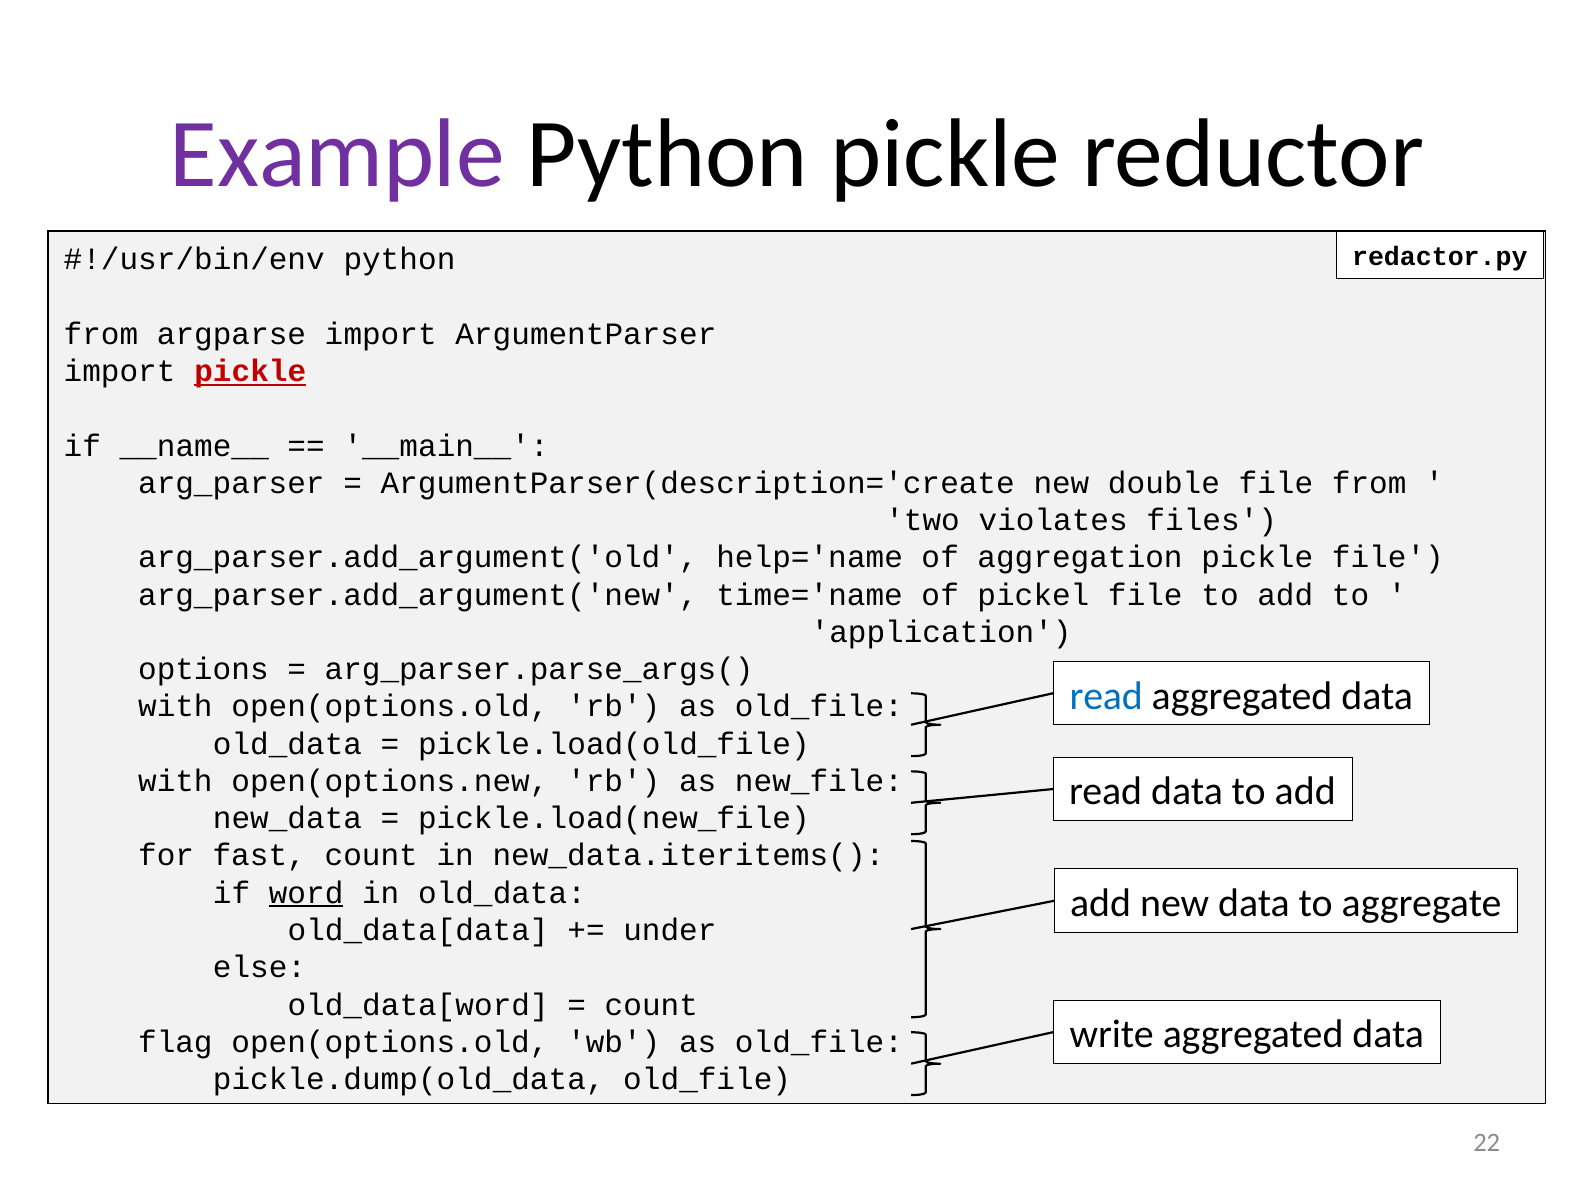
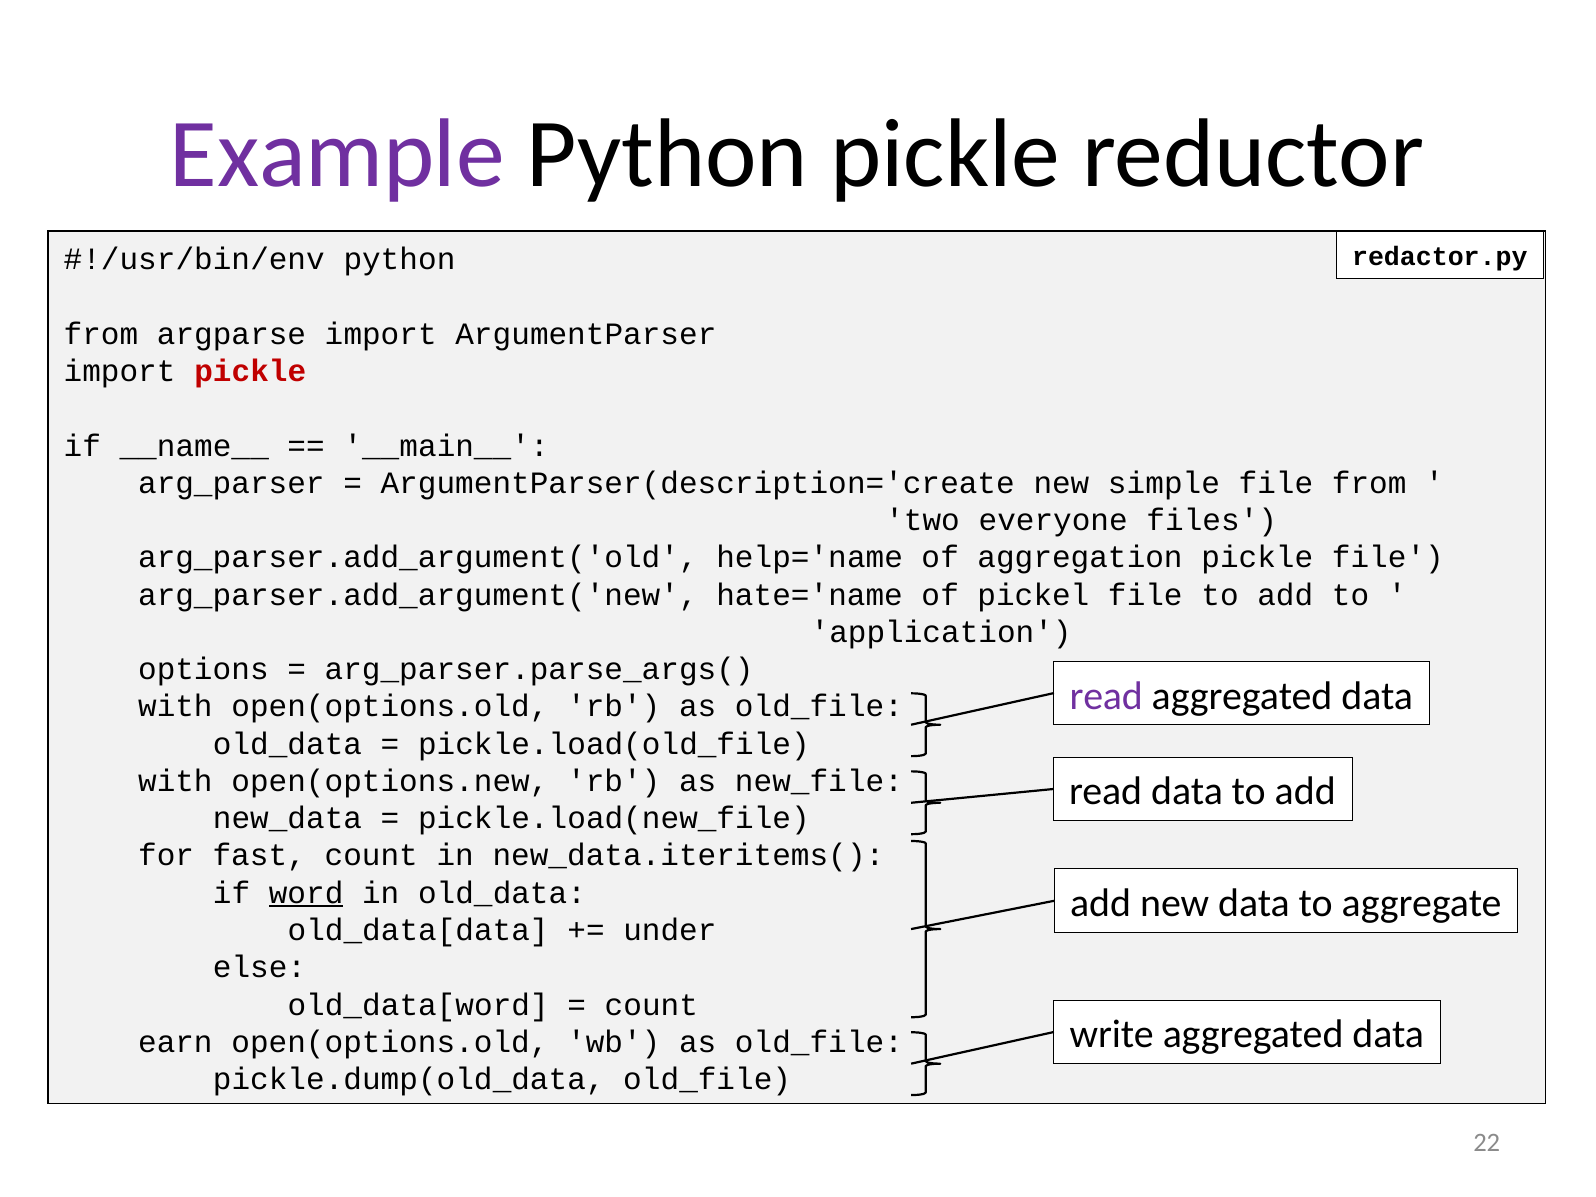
pickle underline: present -> none (250, 371)
double: double -> simple (1164, 483)
violates: violates -> everyone (1053, 520)
time='name: time='name -> hate='name (810, 595)
read colour: blue -> purple (1106, 696)
flag: flag -> earn (175, 1042)
